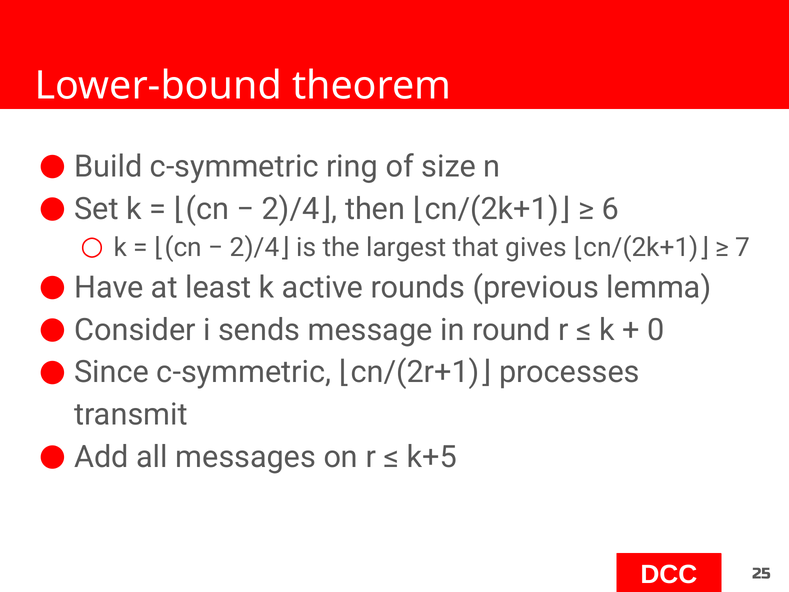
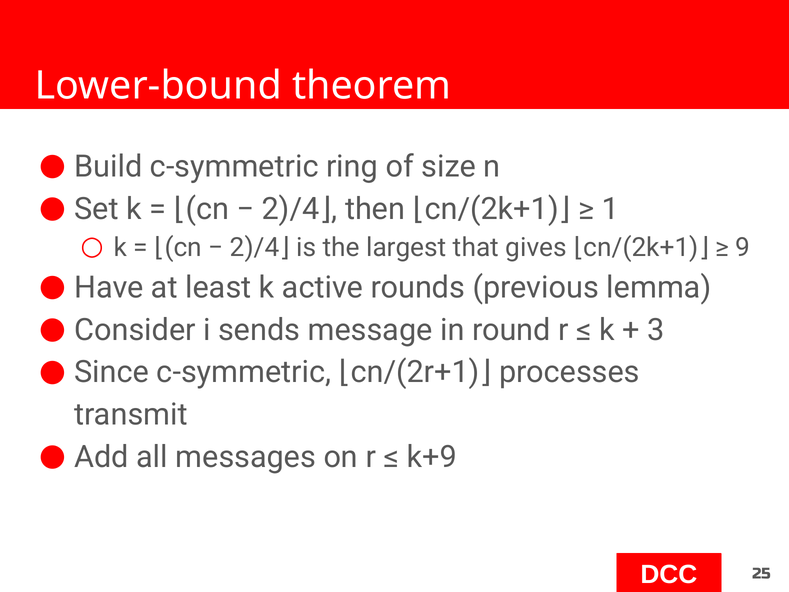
6: 6 -> 1 (610, 209)
7: 7 -> 9 (743, 247)
0: 0 -> 3 (656, 330)
k+5: k+5 -> k+9 (432, 457)
